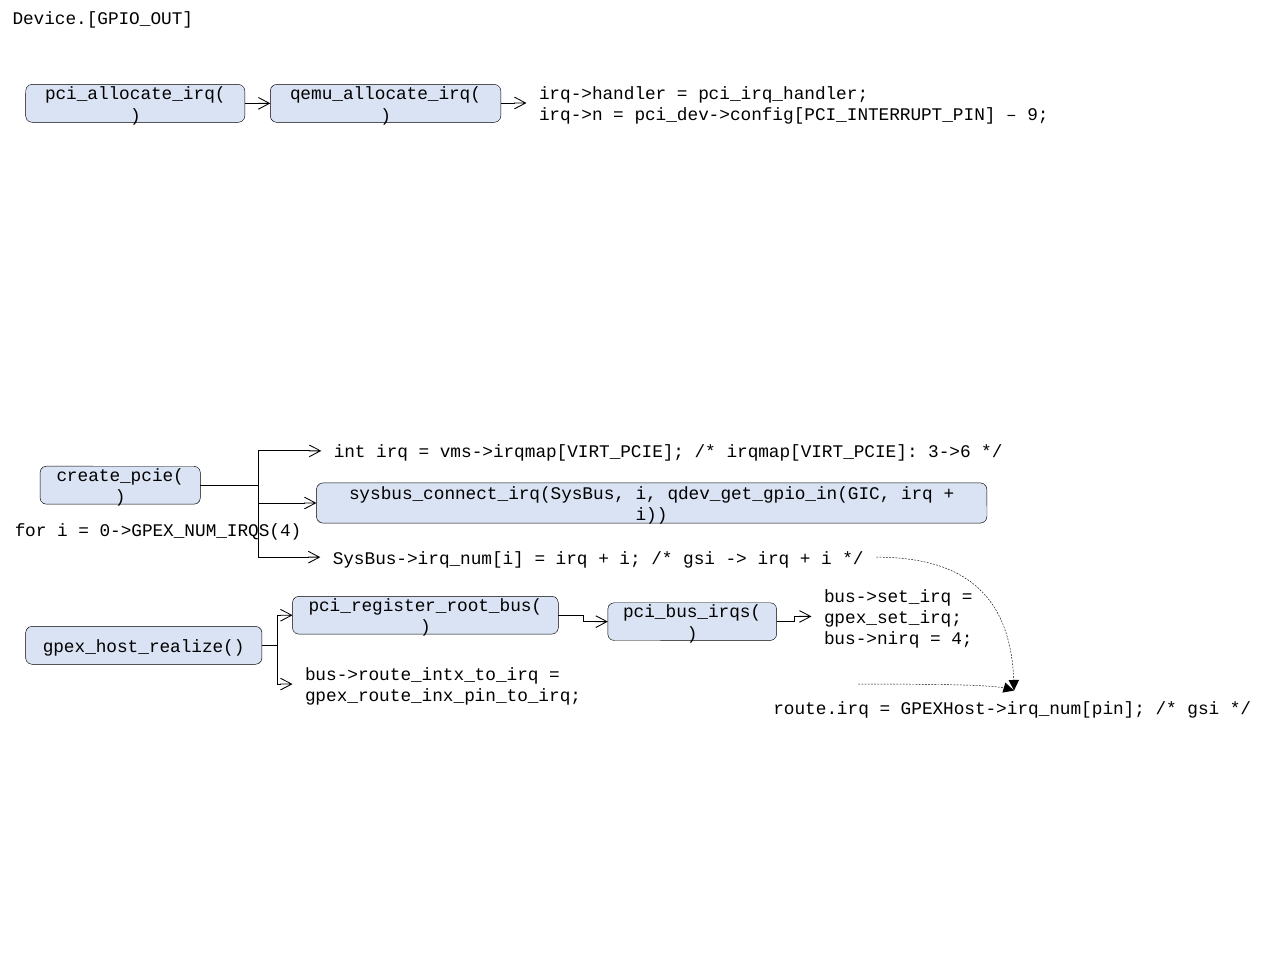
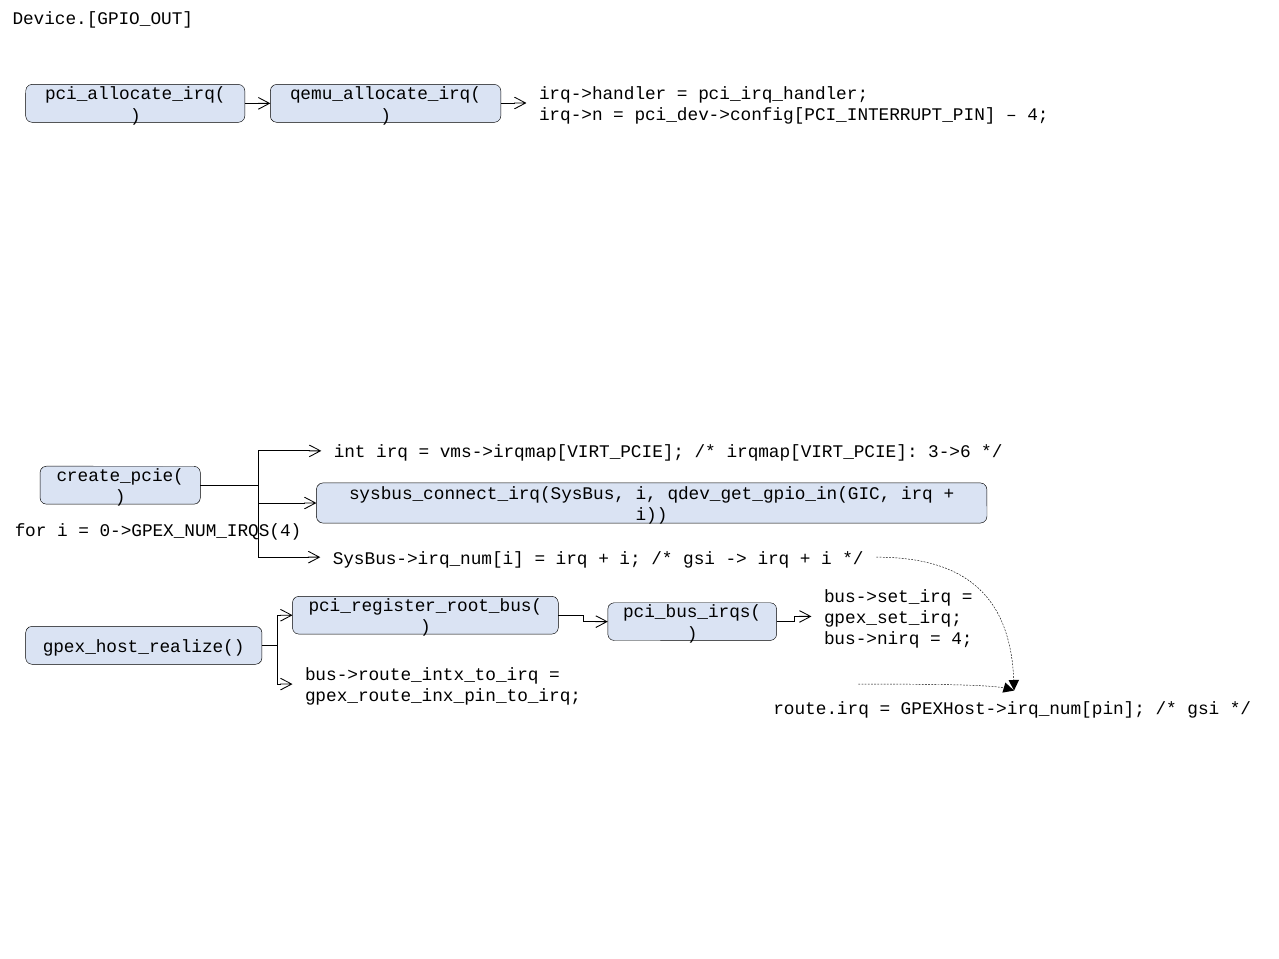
9: 9 -> 4 (1038, 115)
